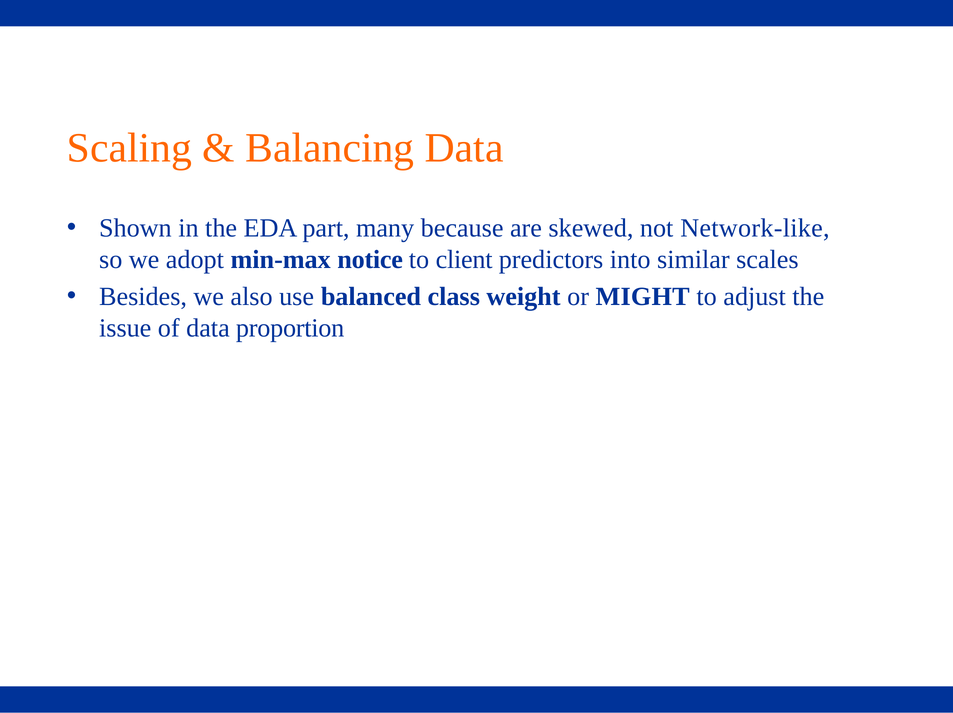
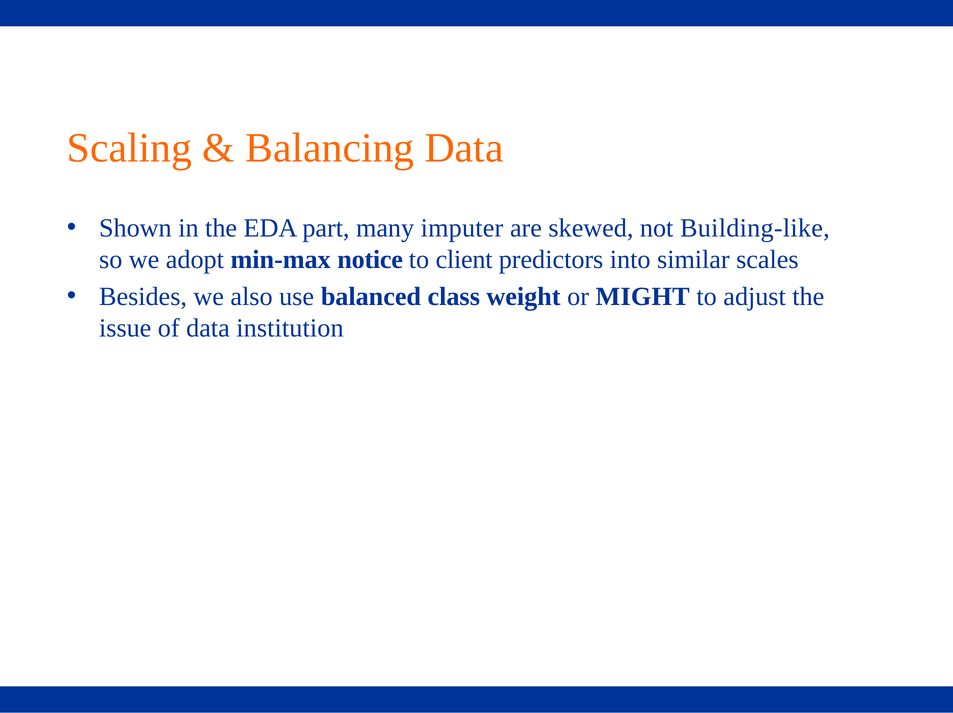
because: because -> imputer (462, 228)
Network-like: Network-like -> Building-like (755, 228)
proportion: proportion -> institution (290, 328)
